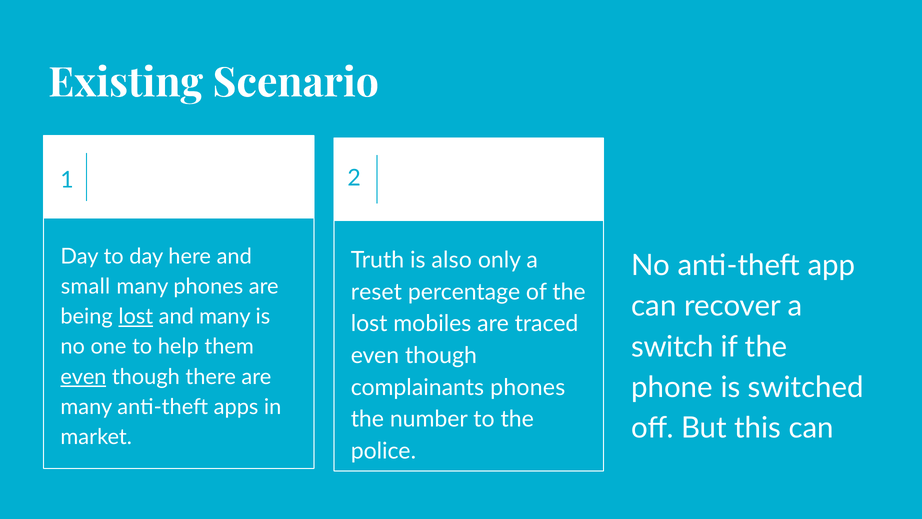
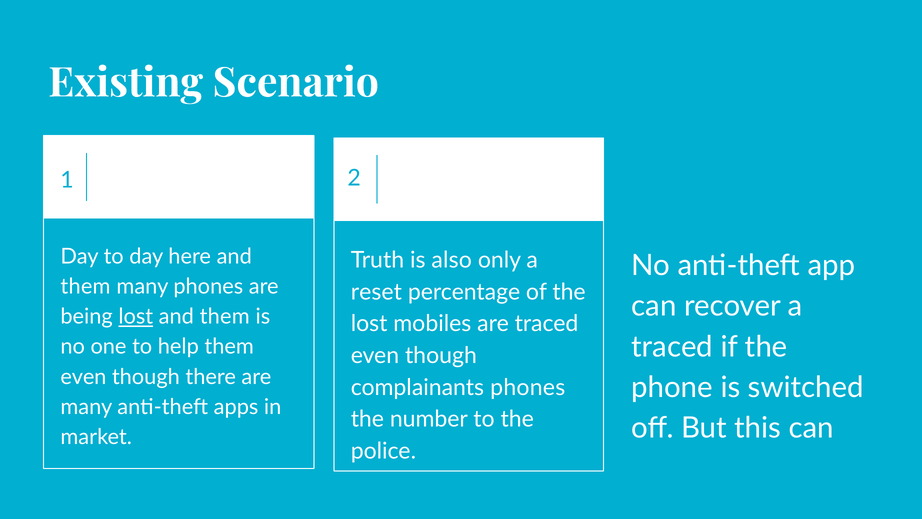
small: small -> them (85, 287)
many: many -> them (225, 317)
switch: switch -> traced (672, 347)
even underline: present -> none (83, 377)
